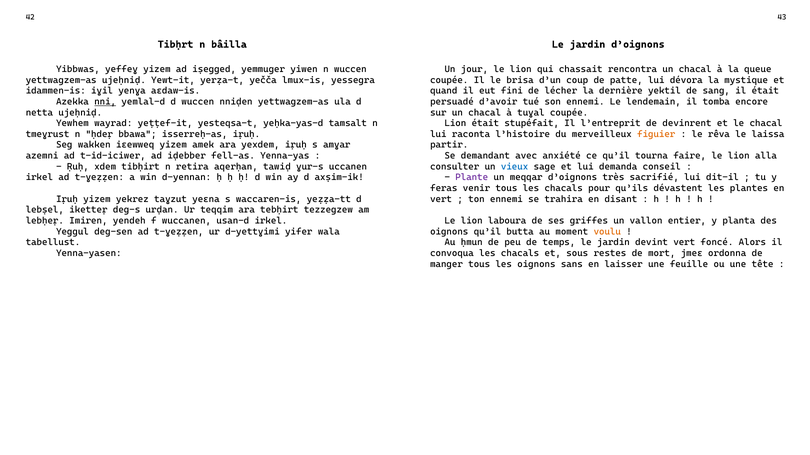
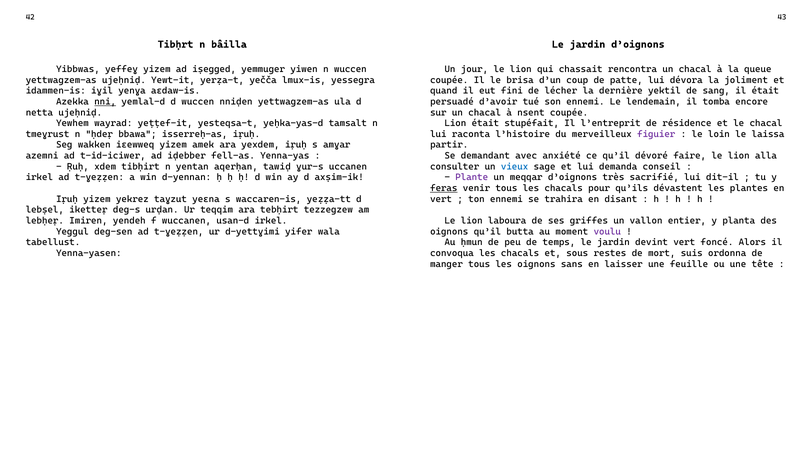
mystique: mystique -> joliment (746, 80)
tuɣal: tuɣal -> nsent (531, 113)
devinrent: devinrent -> résidence (687, 123)
figuier colour: orange -> purple (656, 134)
rêva: rêva -> loin (719, 134)
tourna: tourna -> dévoré (652, 156)
retira: retira -> yentan (192, 167)
feras underline: none -> present (444, 188)
voulu colour: orange -> purple (607, 232)
jmeɛ: jmeɛ -> suis (692, 253)
